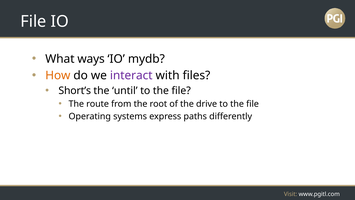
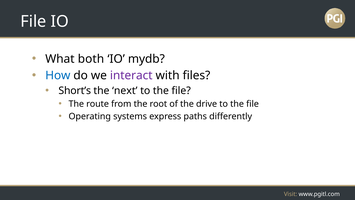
ways: ways -> both (91, 59)
How colour: orange -> blue (58, 75)
until: until -> next (125, 91)
